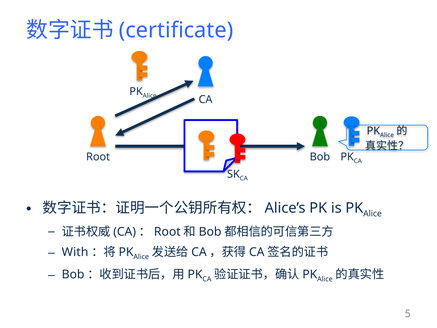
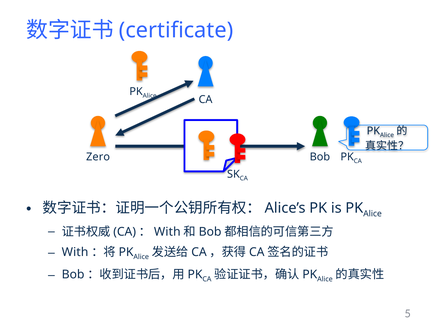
Root: Root -> Zero (98, 157)
Root: Root -> With (167, 232)
